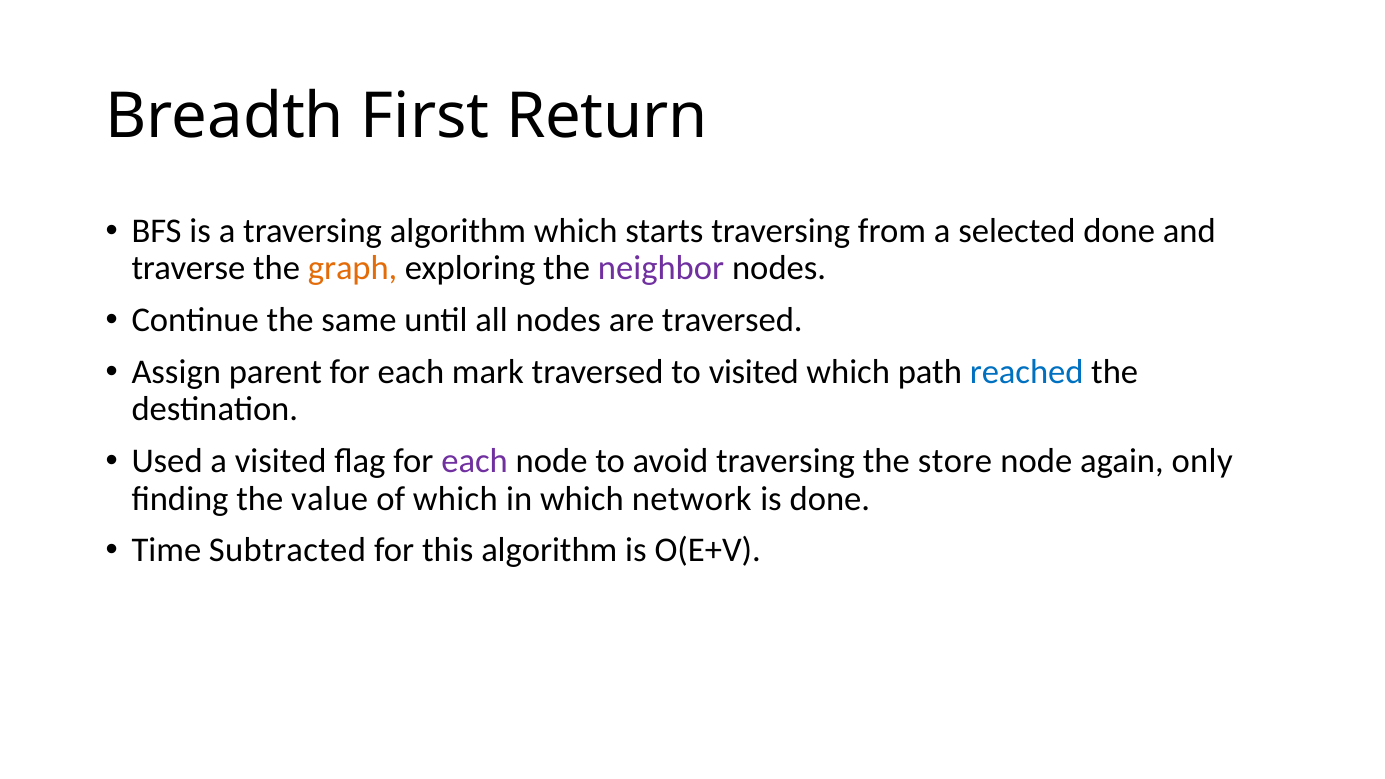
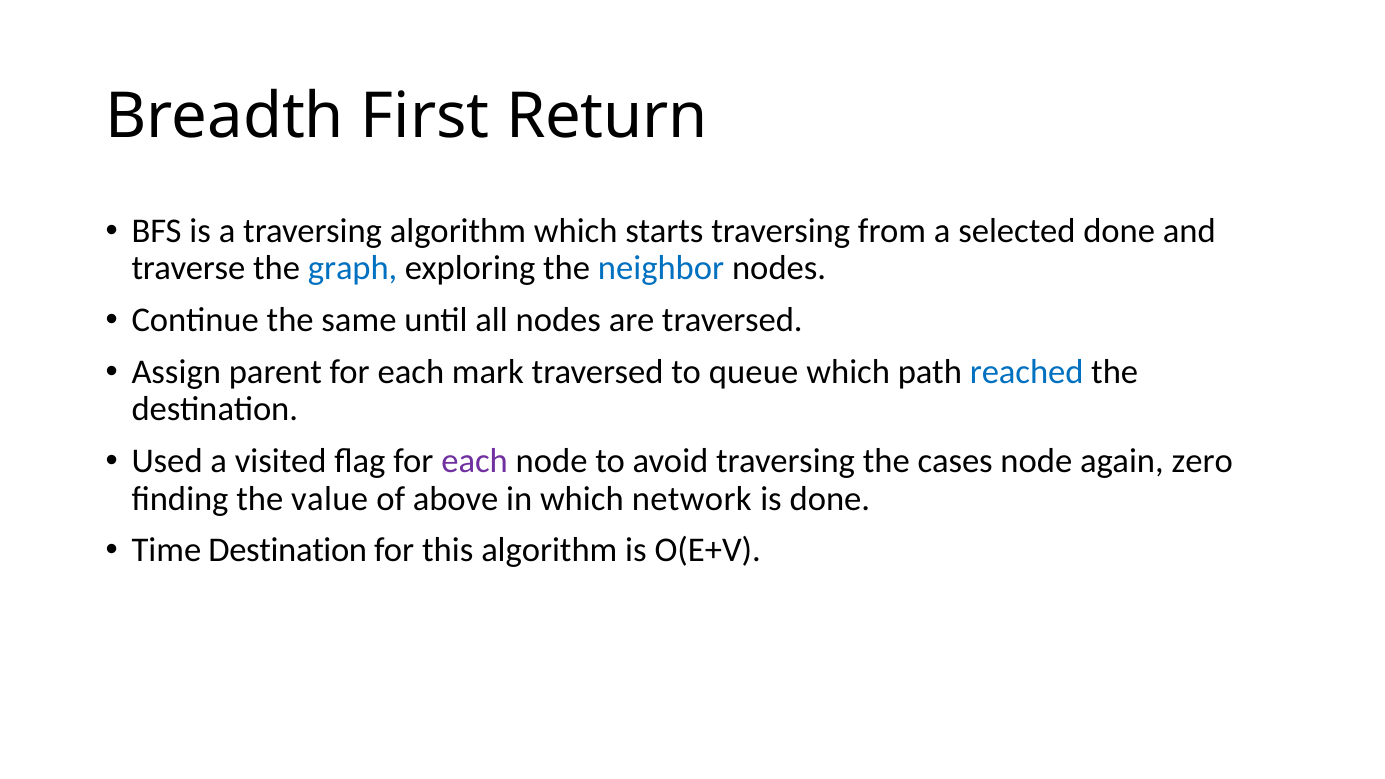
graph colour: orange -> blue (353, 268)
neighbor colour: purple -> blue (661, 268)
to visited: visited -> queue (754, 372)
store: store -> cases (955, 461)
only: only -> zero (1202, 461)
of which: which -> above (456, 499)
Time Subtracted: Subtracted -> Destination (288, 550)
